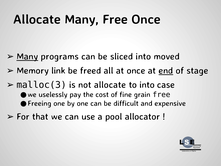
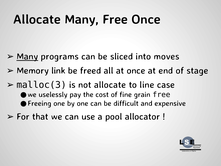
moved: moved -> moves (167, 56)
end underline: present -> none (166, 71)
to into: into -> line (147, 85)
